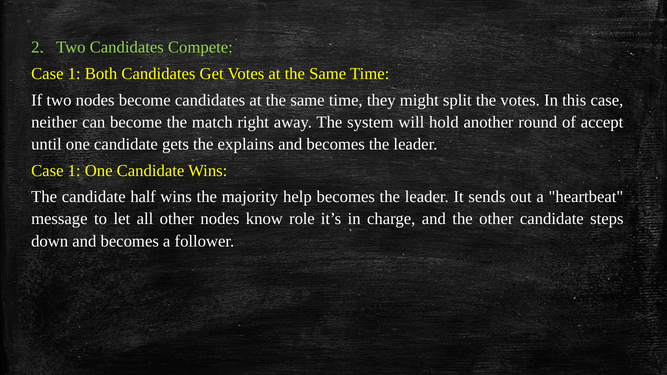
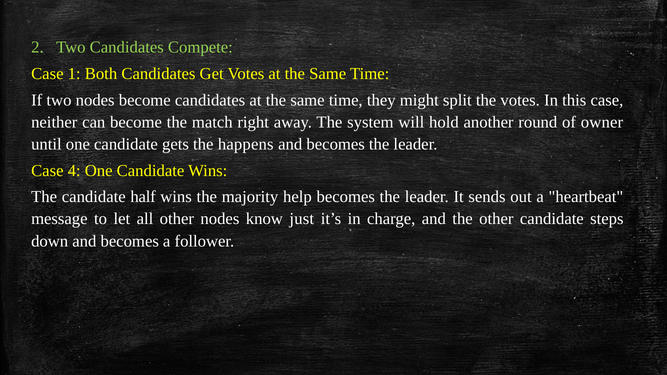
accept: accept -> owner (602, 122)
explains: explains -> happens (246, 144)
1: 1 -> 4 (74, 171)
role: role -> just (302, 219)
